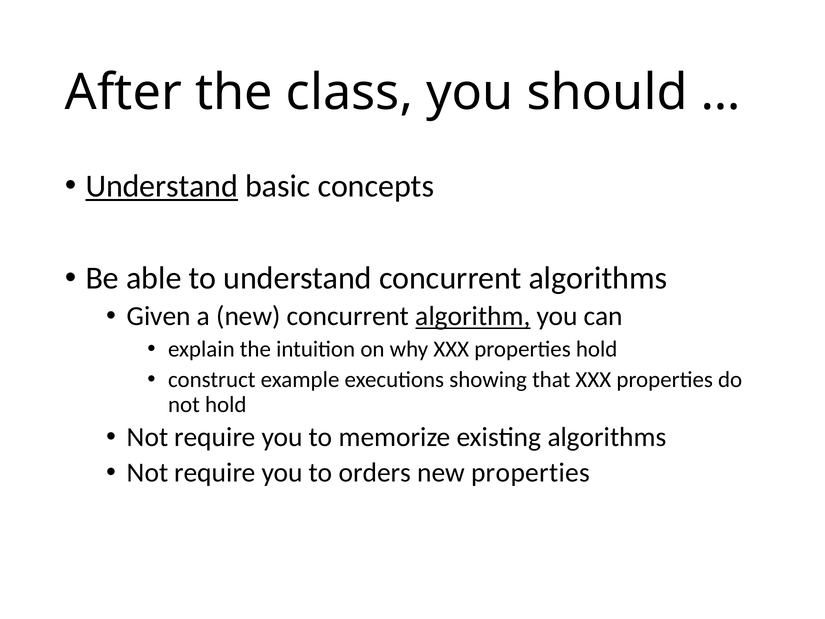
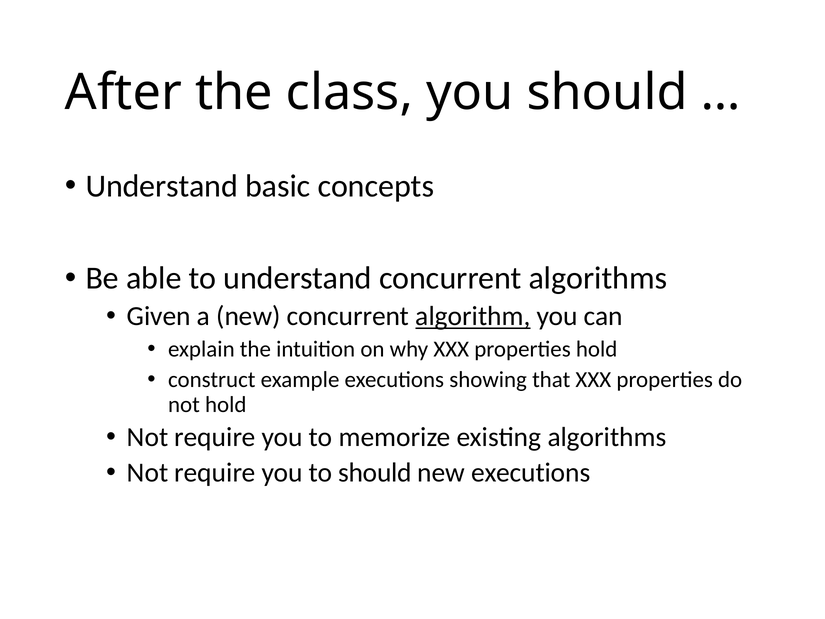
Understand underline: present -> none (162, 186)
to orders: orders -> should (375, 473)
new properties: properties -> executions (531, 473)
